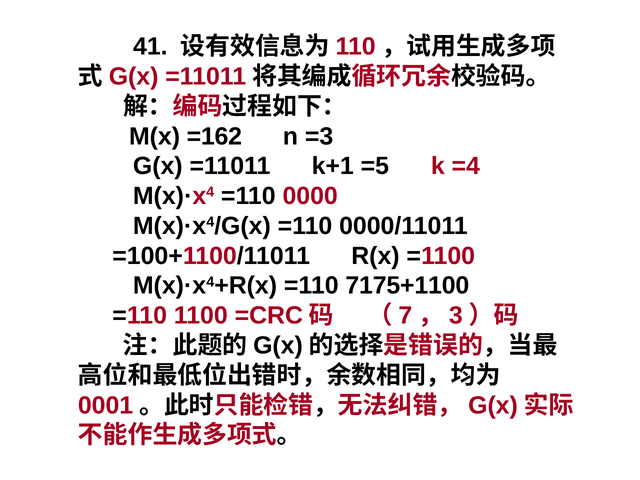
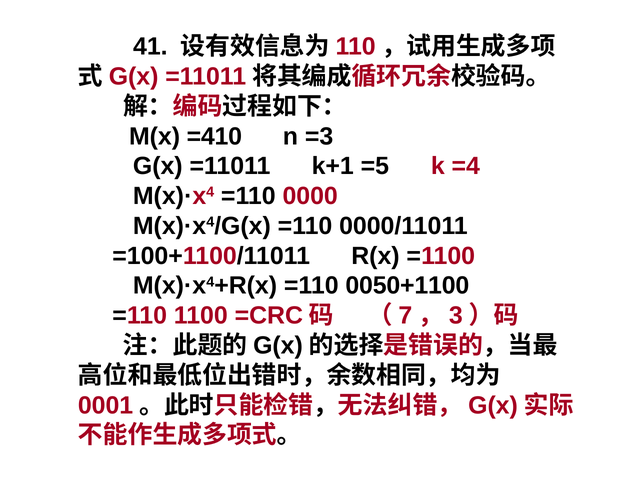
=162: =162 -> =410 (214, 136)
7175+1100: 7175+1100 -> 0050+1100 (407, 286)
